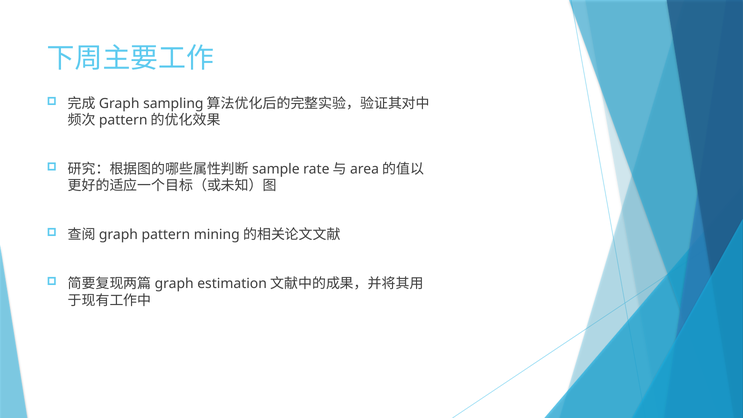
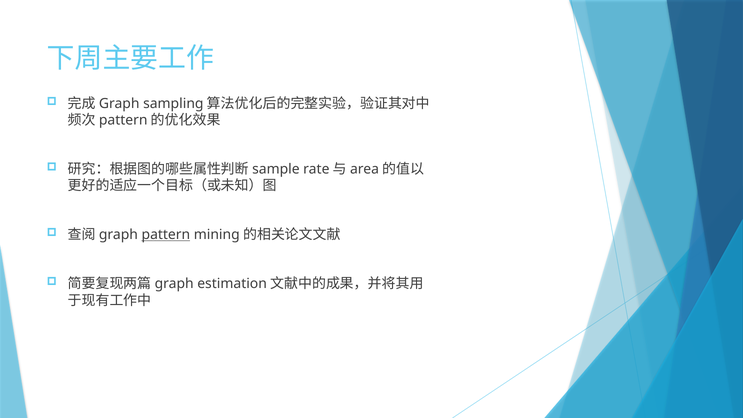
pattern underline: none -> present (166, 235)
